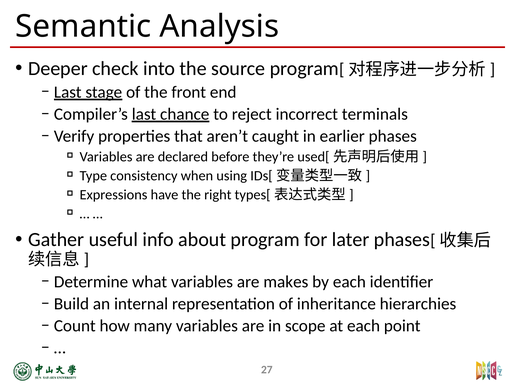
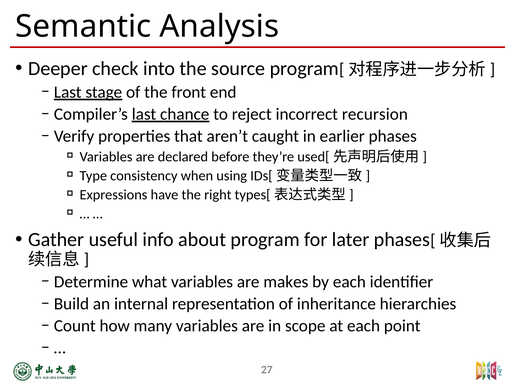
terminals: terminals -> recursion (375, 114)
